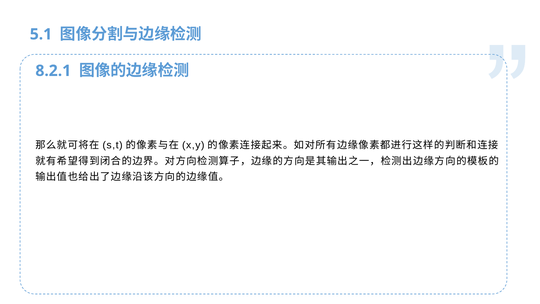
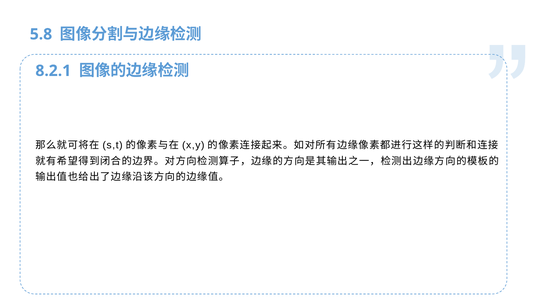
5.1: 5.1 -> 5.8 (41, 34)
